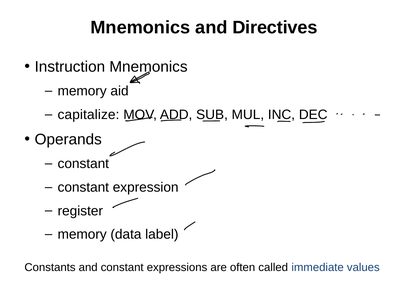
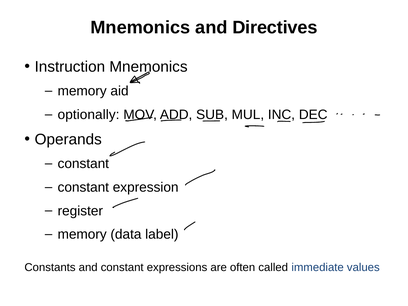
capitalize: capitalize -> optionally (89, 115)
